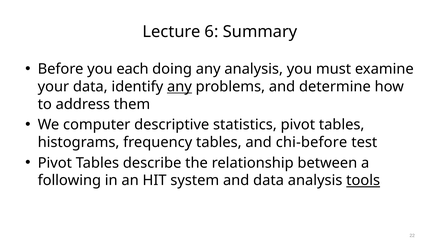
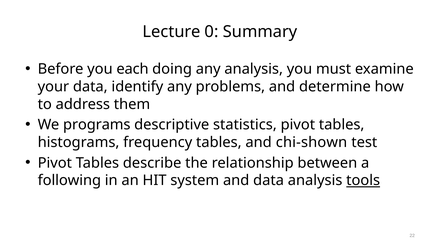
6: 6 -> 0 (212, 32)
any underline: present -> none (179, 87)
computer: computer -> programs (97, 125)
chi-before: chi-before -> chi-shown (312, 143)
